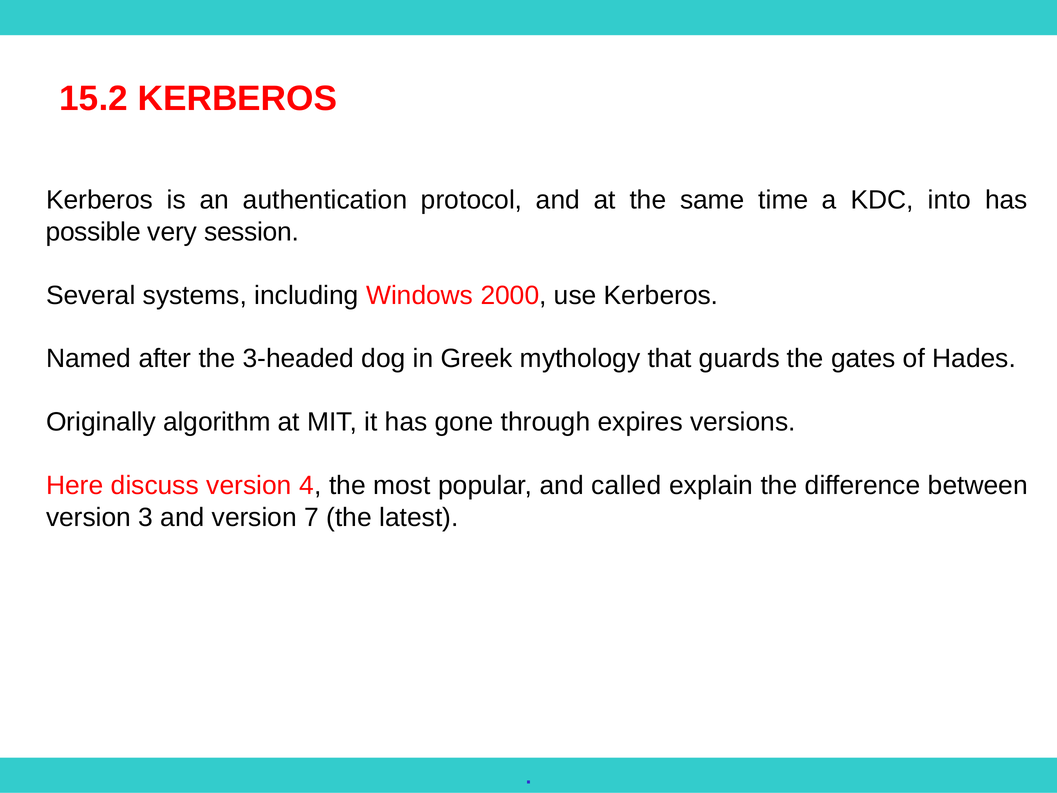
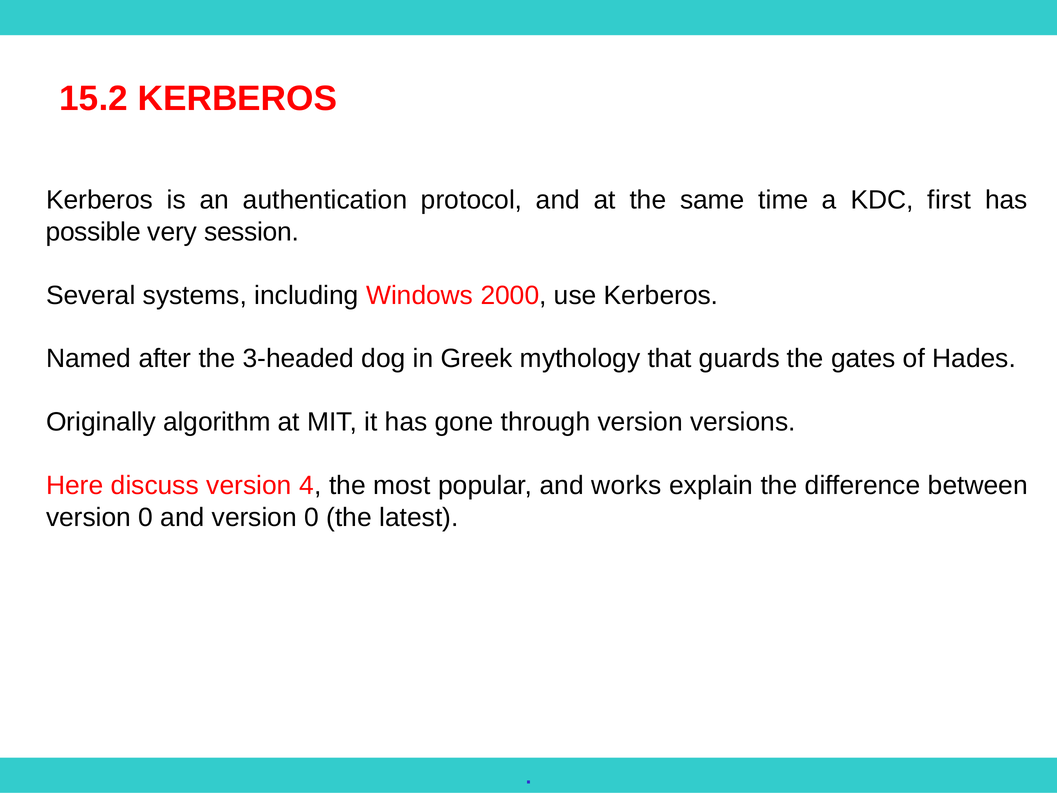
into: into -> first (949, 200)
through expires: expires -> version (640, 422)
called: called -> works (626, 485)
3: 3 -> 0 (146, 517)
and version 7: 7 -> 0 (312, 517)
